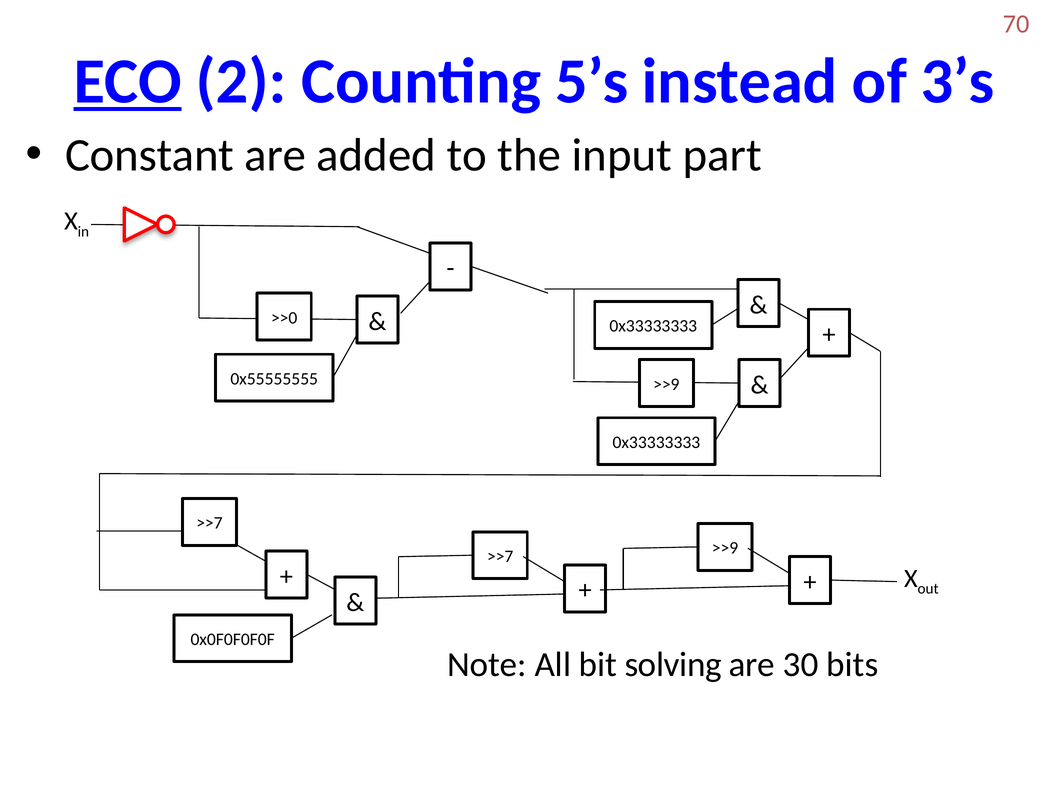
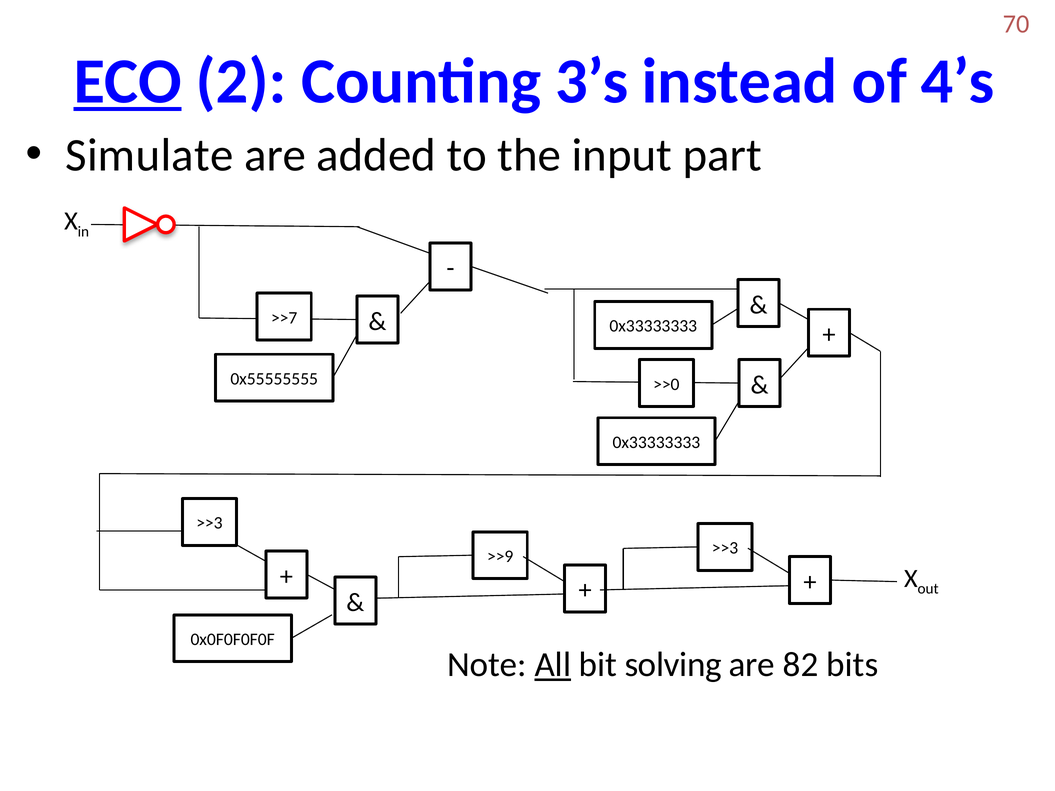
5’s: 5’s -> 3’s (592, 81)
3’s: 3’s -> 4’s (958, 81)
Constant: Constant -> Simulate (149, 155)
>>0: >>0 -> >>7 (284, 318)
>>9: >>9 -> >>0 (666, 384)
>>7: >>7 -> >>3 (209, 523)
>>9: >>9 -> >>3 (725, 548)
>>7: >>7 -> >>9 (500, 557)
All underline: none -> present (553, 665)
30: 30 -> 82 (801, 665)
